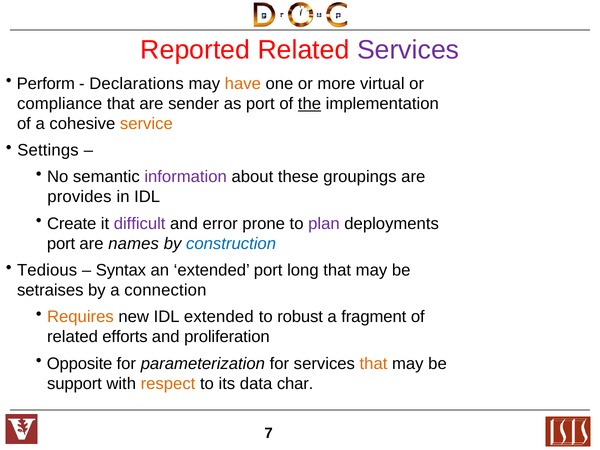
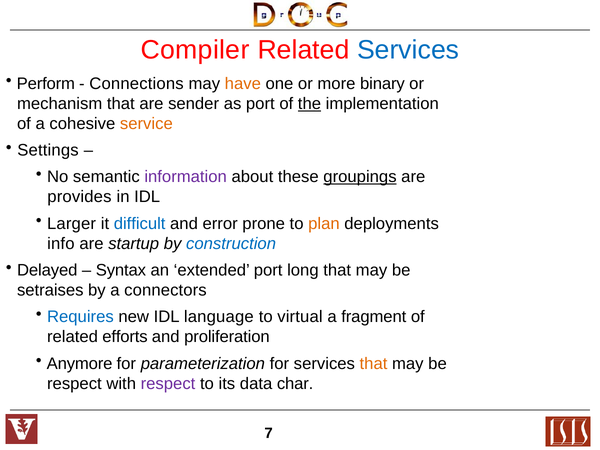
Reported: Reported -> Compiler (195, 50)
Services colour: purple -> blue (408, 50)
Declarations: Declarations -> Connections (137, 84)
virtual: virtual -> binary (382, 84)
compliance: compliance -> mechanism (60, 104)
groupings underline: none -> present (360, 177)
Create: Create -> Larger (72, 224)
difficult colour: purple -> blue (140, 224)
plan colour: purple -> orange (324, 224)
port: port -> info (61, 244)
names: names -> startup (134, 244)
Tedious: Tedious -> Delayed (47, 270)
connection: connection -> connectors (165, 290)
Requires colour: orange -> blue (80, 317)
IDL extended: extended -> language (219, 317)
robust: robust -> virtual (300, 317)
Opposite: Opposite -> Anymore (80, 364)
support: support -> respect (74, 384)
respect colour: orange -> purple (168, 384)
